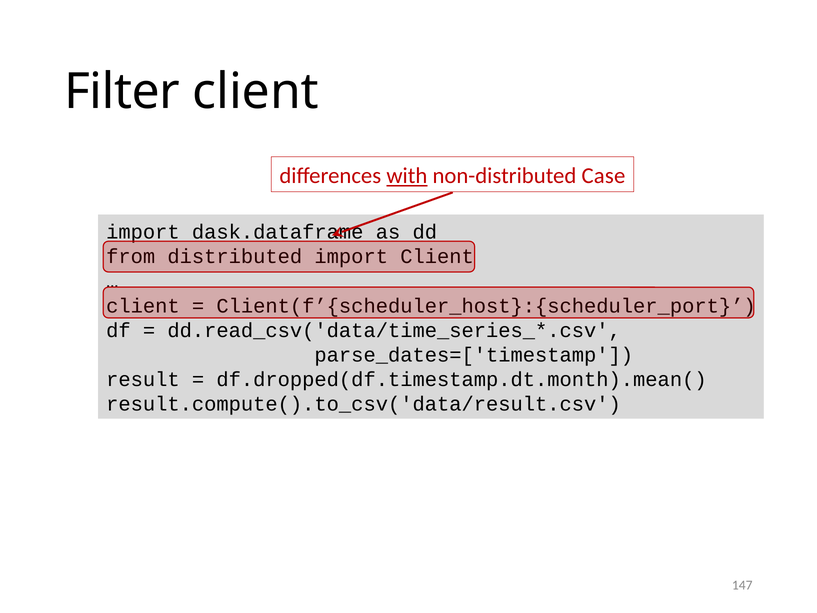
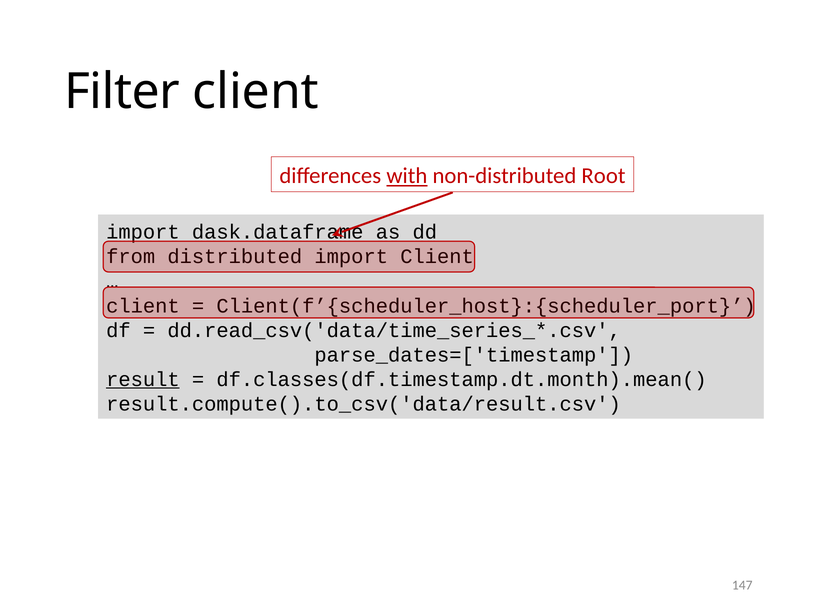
Case: Case -> Root (604, 176)
result underline: none -> present (143, 379)
df.dropped(df.timestamp.dt.month).mean(: df.dropped(df.timestamp.dt.month).mean( -> df.classes(df.timestamp.dt.month).mean( (462, 379)
